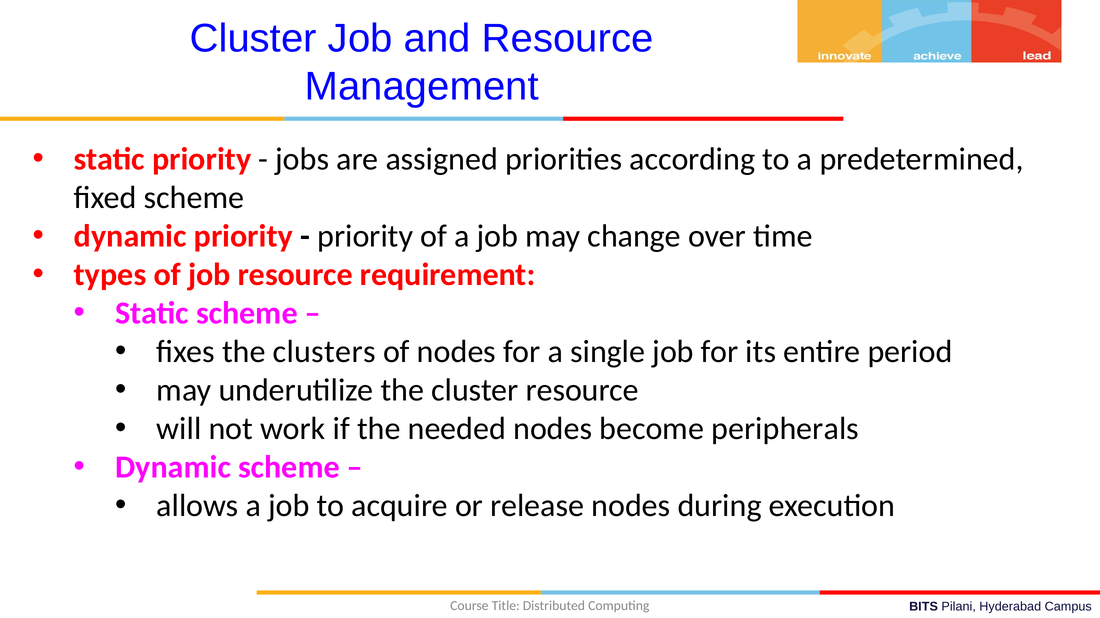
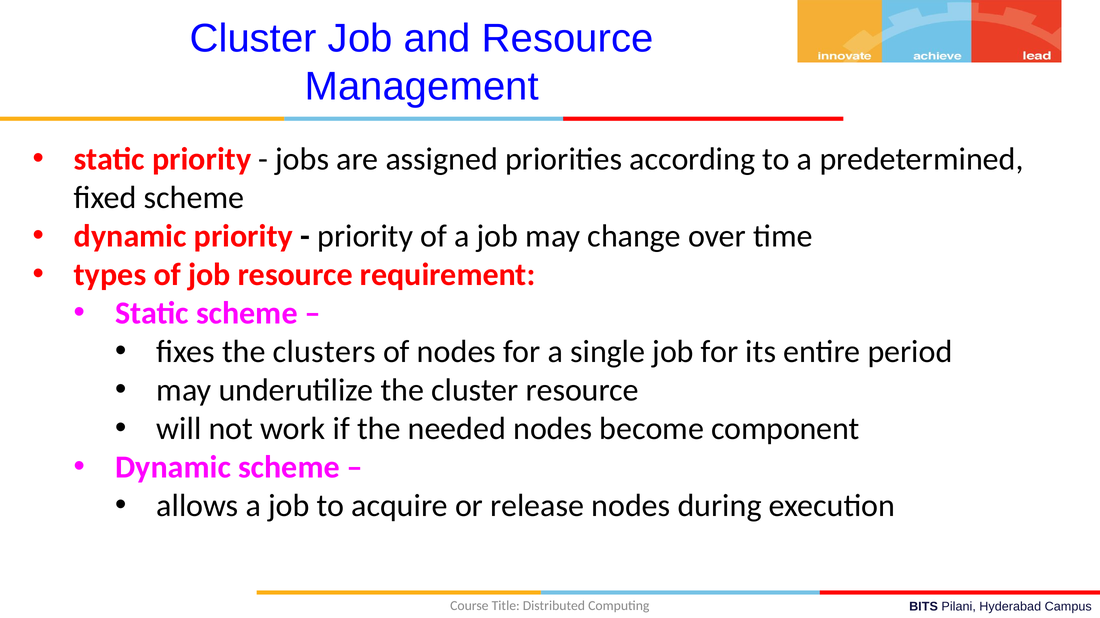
peripherals: peripherals -> component (785, 429)
